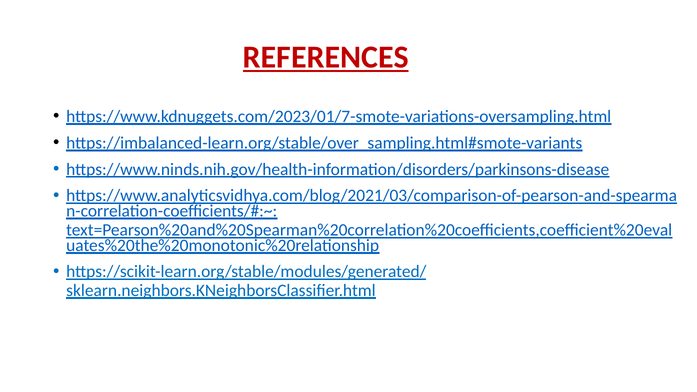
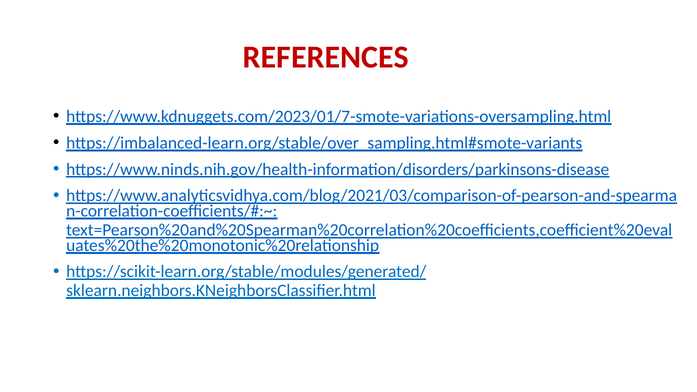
REFERENCES underline: present -> none (326, 57)
